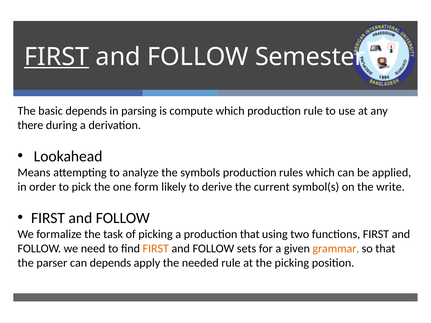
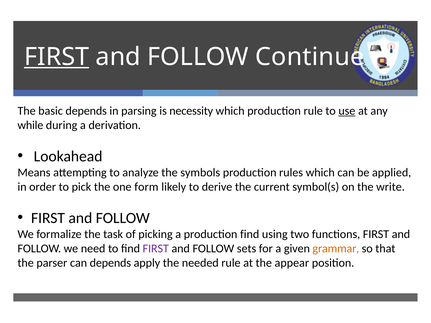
Semester: Semester -> Continue (310, 57)
compute: compute -> necessity (191, 111)
use underline: none -> present (347, 111)
there: there -> while (30, 125)
production that: that -> find (250, 234)
FIRST colour: orange -> purple (156, 249)
the picking: picking -> appear (292, 263)
